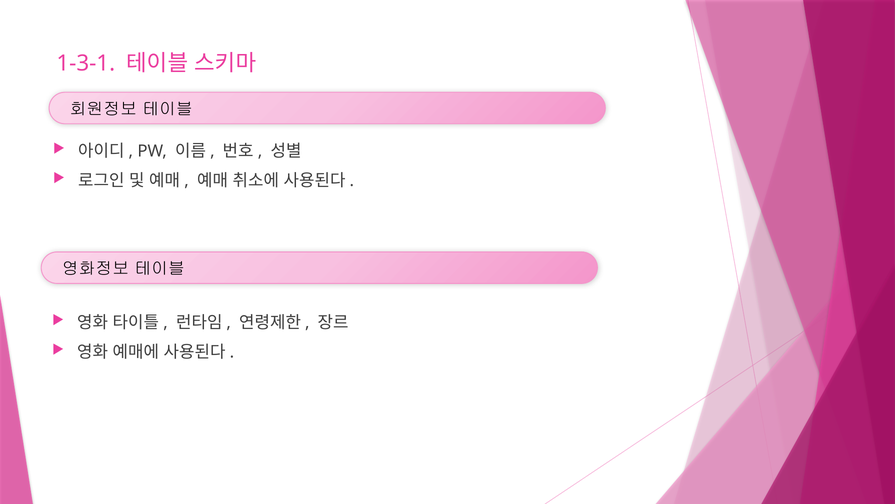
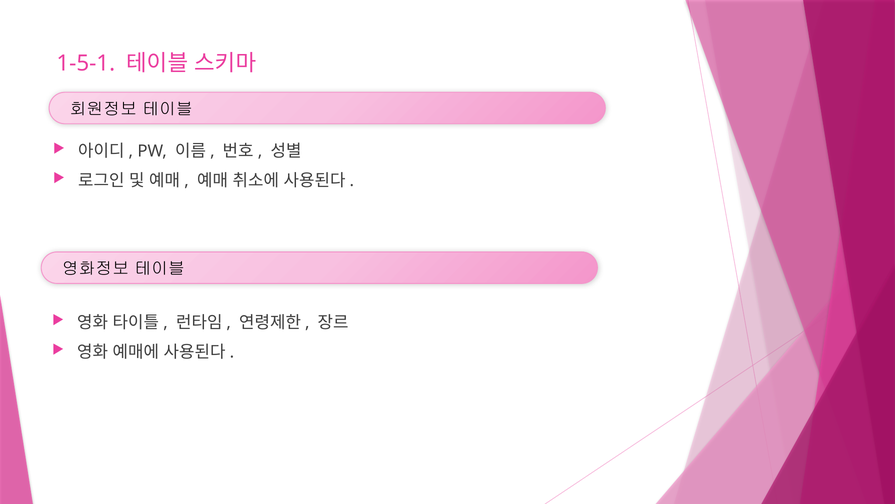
1-3-1: 1-3-1 -> 1-5-1 (86, 63)
